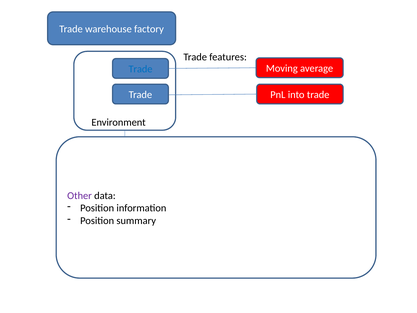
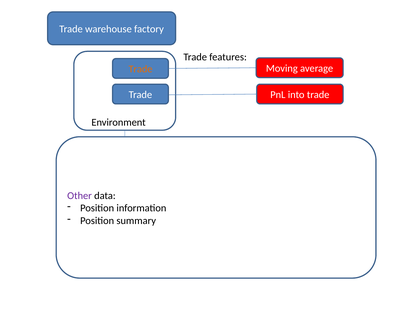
Trade colour: blue -> orange (140, 69)
